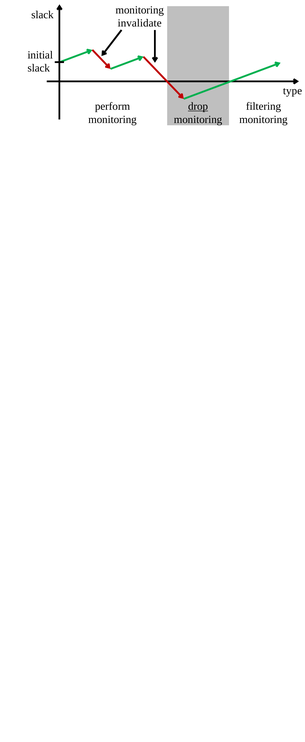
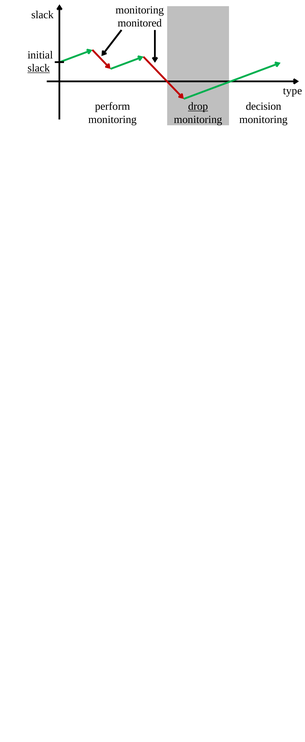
invalidate: invalidate -> monitored (140, 23)
slack underline: none -> present (39, 68)
filtering: filtering -> decision (264, 106)
